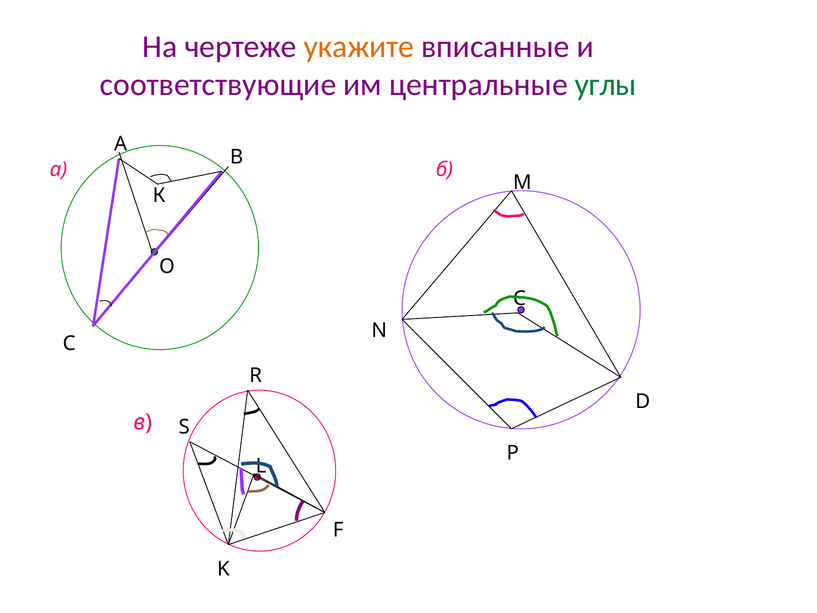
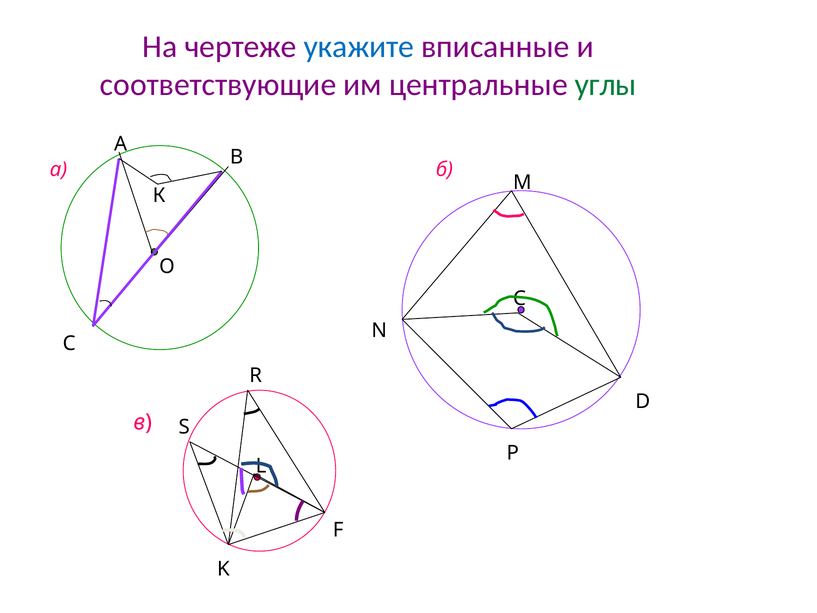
укажите colour: orange -> blue (359, 47)
